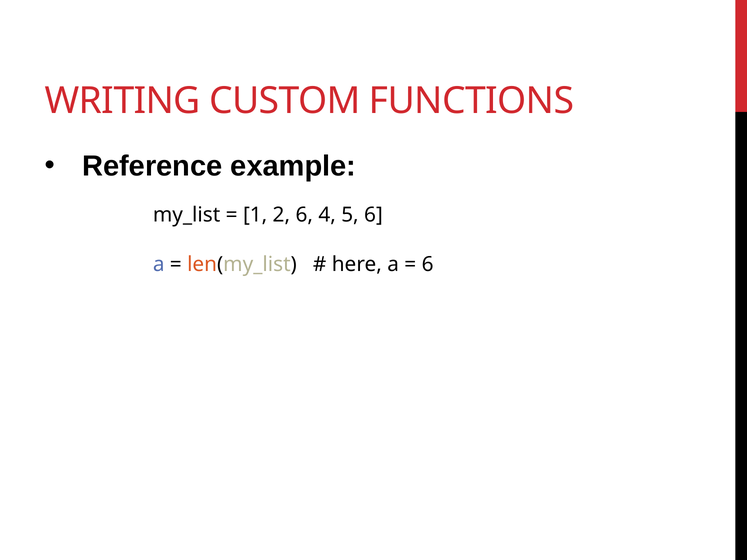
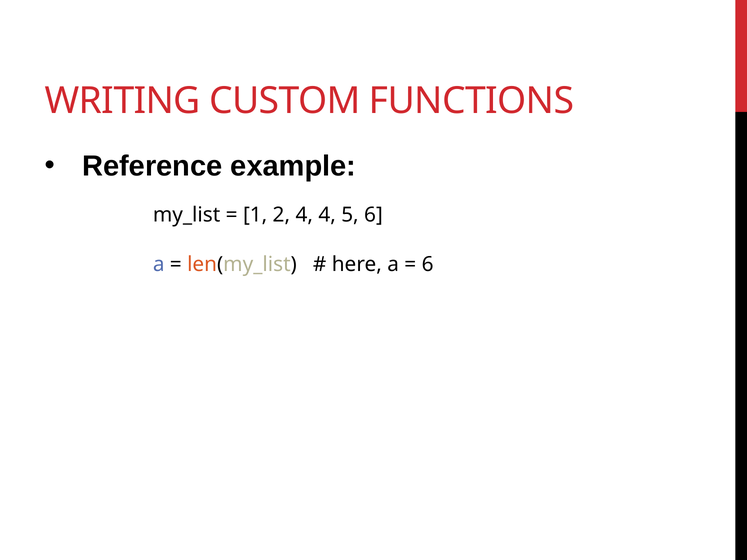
2 6: 6 -> 4 (304, 215)
